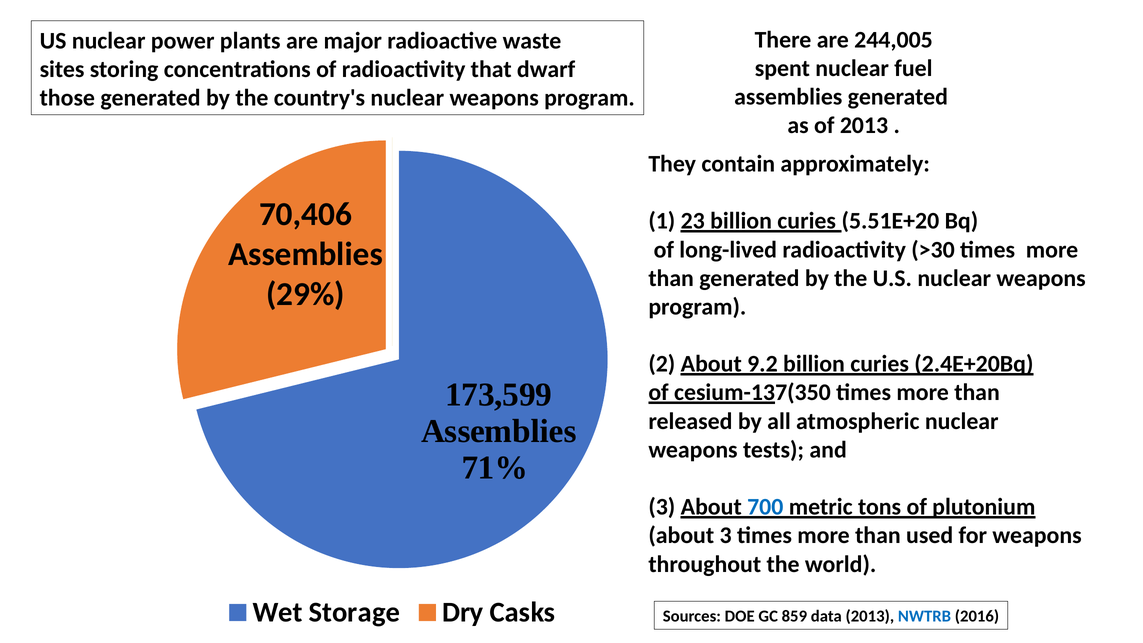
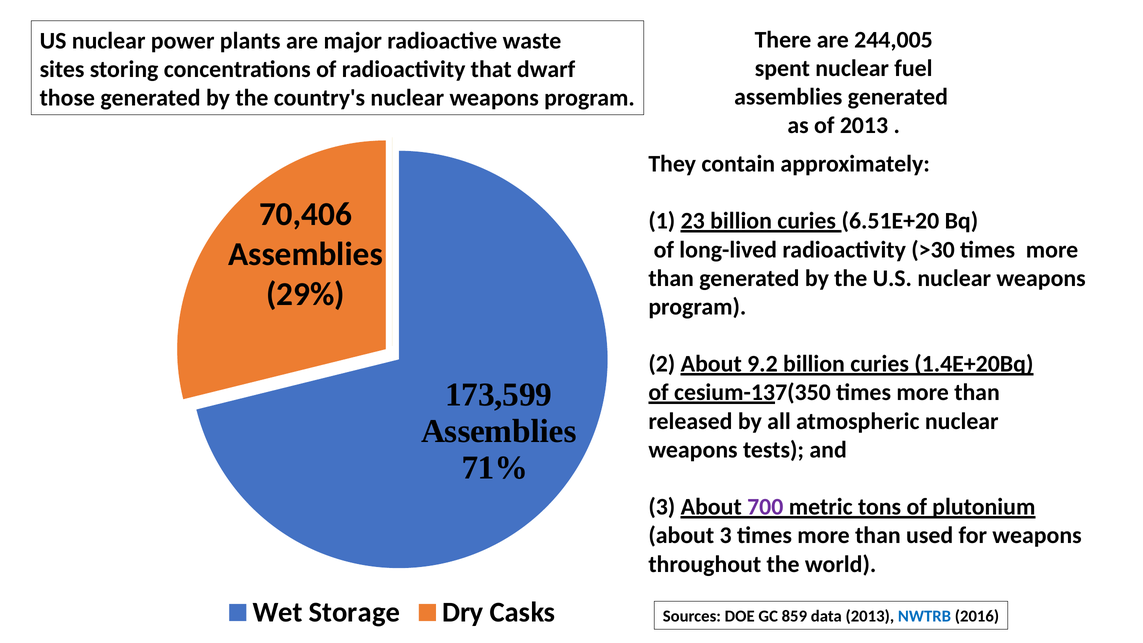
5.51E+20: 5.51E+20 -> 6.51E+20 (890, 221)
2.4E+20Bq: 2.4E+20Bq -> 1.4E+20Bq (974, 364)
700 colour: blue -> purple (765, 507)
